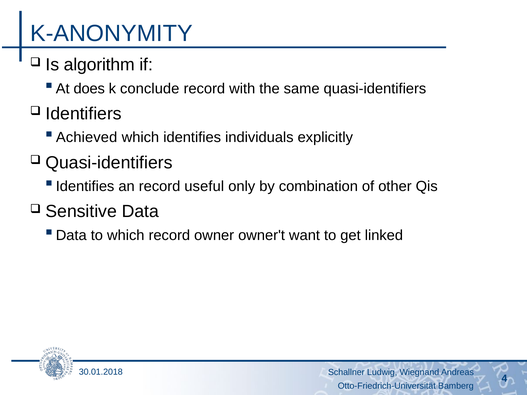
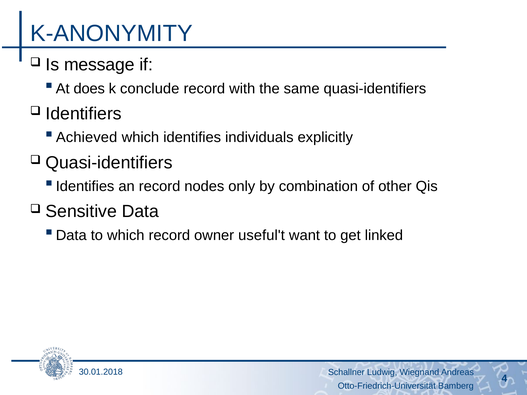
algorithm: algorithm -> message (99, 65)
useful: useful -> nodes (204, 186)
owner't: owner't -> useful't (262, 235)
